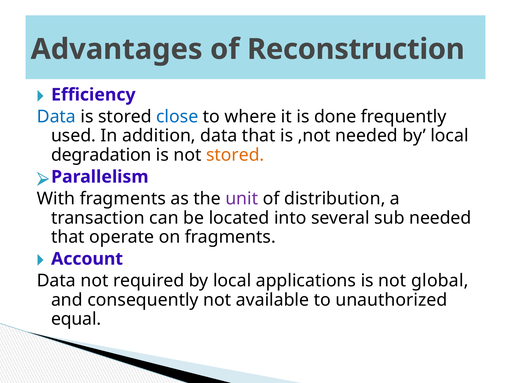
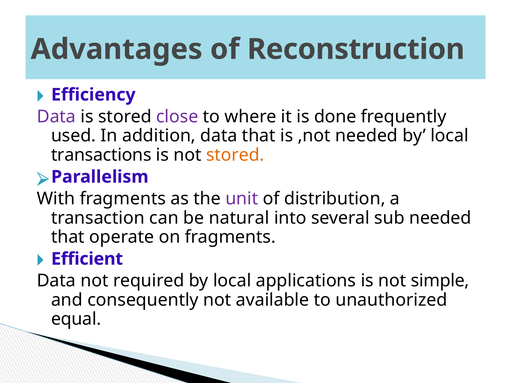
Data colour: blue -> purple (56, 117)
close colour: blue -> purple (177, 117)
degradation: degradation -> transactions (101, 155)
located: located -> natural (239, 218)
Account: Account -> Efficient (87, 259)
global: global -> simple (440, 281)
